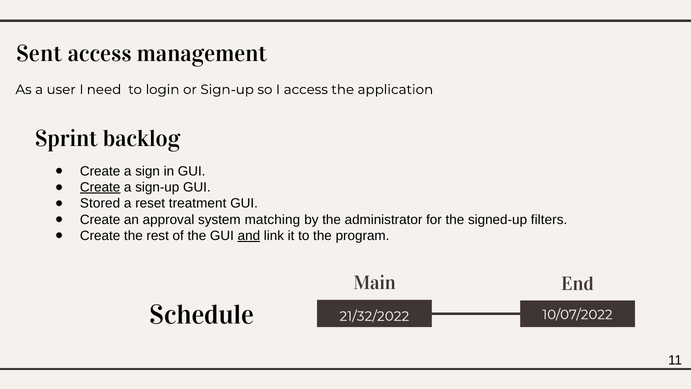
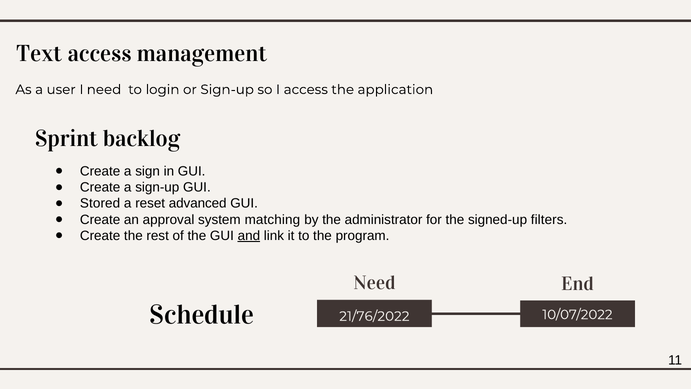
Sent: Sent -> Text (39, 54)
Create underline: present -> none (100, 187)
treatment: treatment -> advanced (198, 203)
Main: Main -> Need (374, 283)
21/32/2022: 21/32/2022 -> 21/76/2022 (374, 316)
